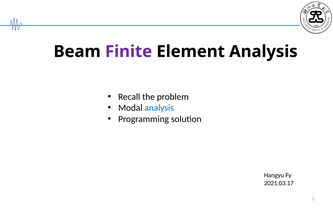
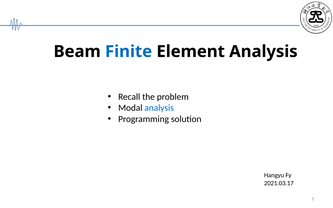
Finite colour: purple -> blue (129, 52)
